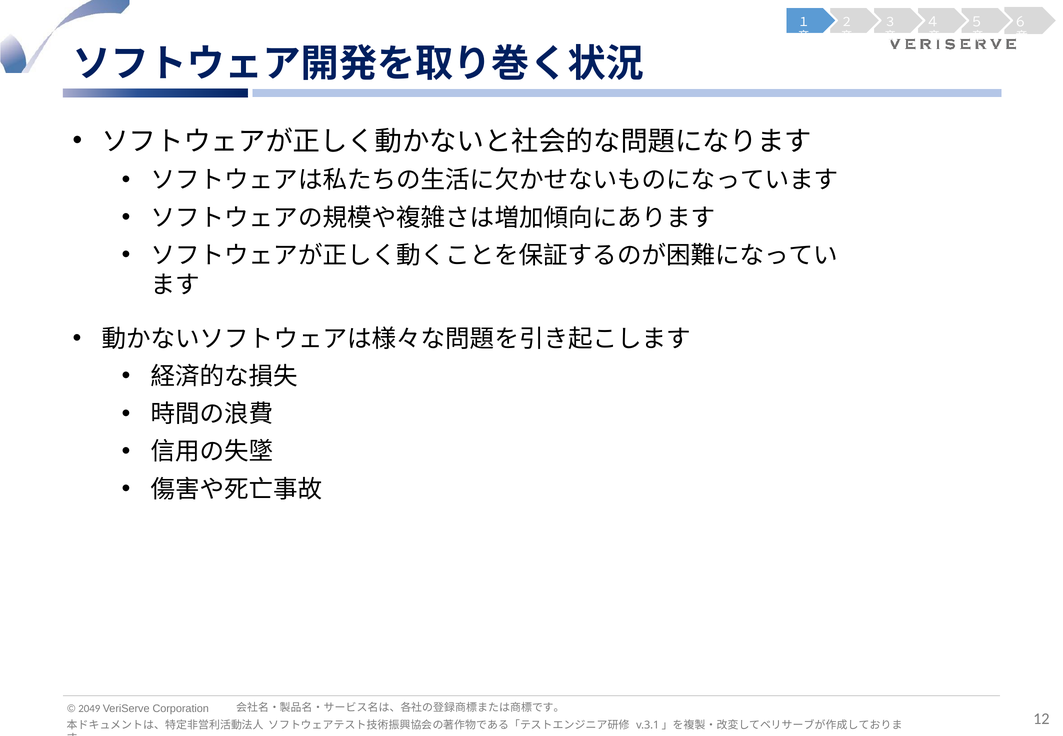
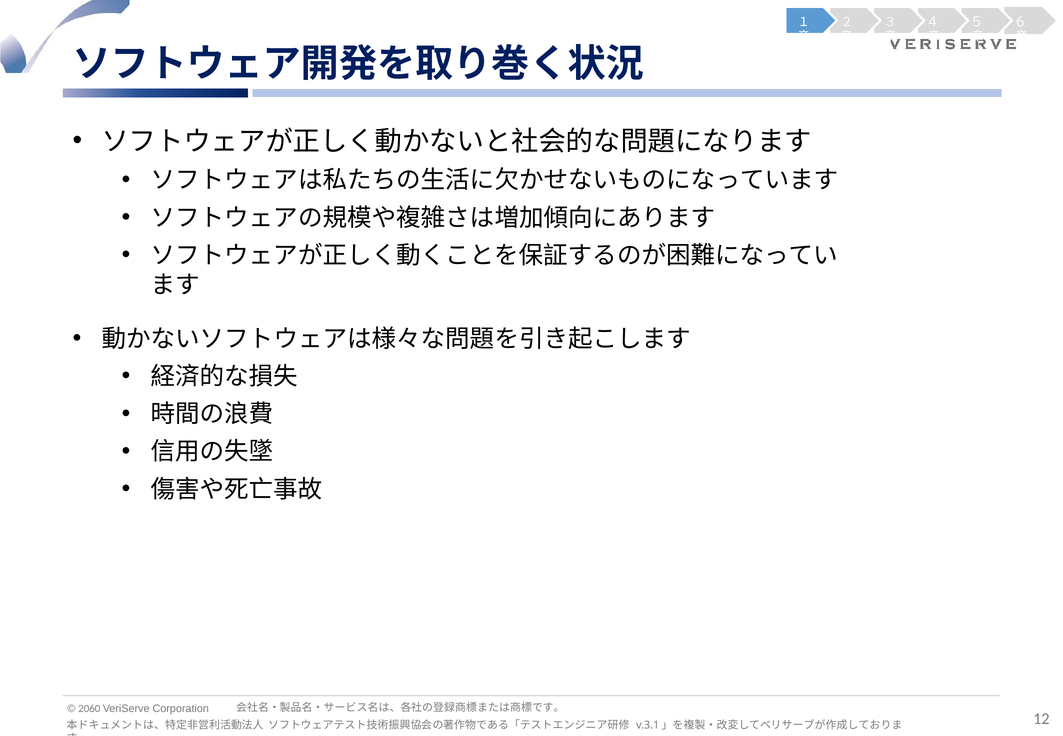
2049: 2049 -> 2060 (89, 708)
